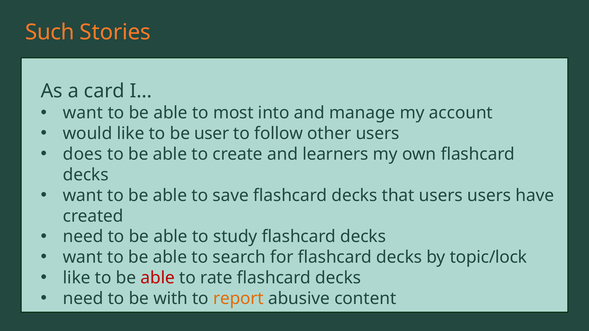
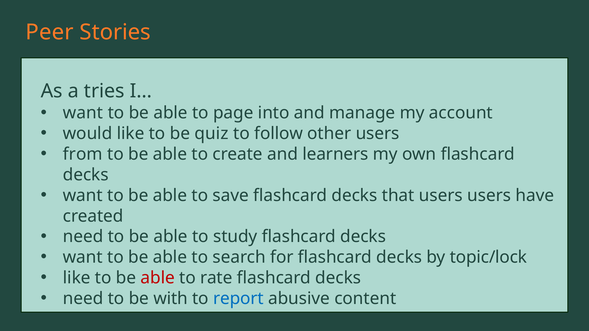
Such: Such -> Peer (50, 32)
card: card -> tries (104, 91)
most: most -> page (233, 113)
user: user -> quiz (212, 134)
does: does -> from (83, 154)
report colour: orange -> blue (238, 299)
